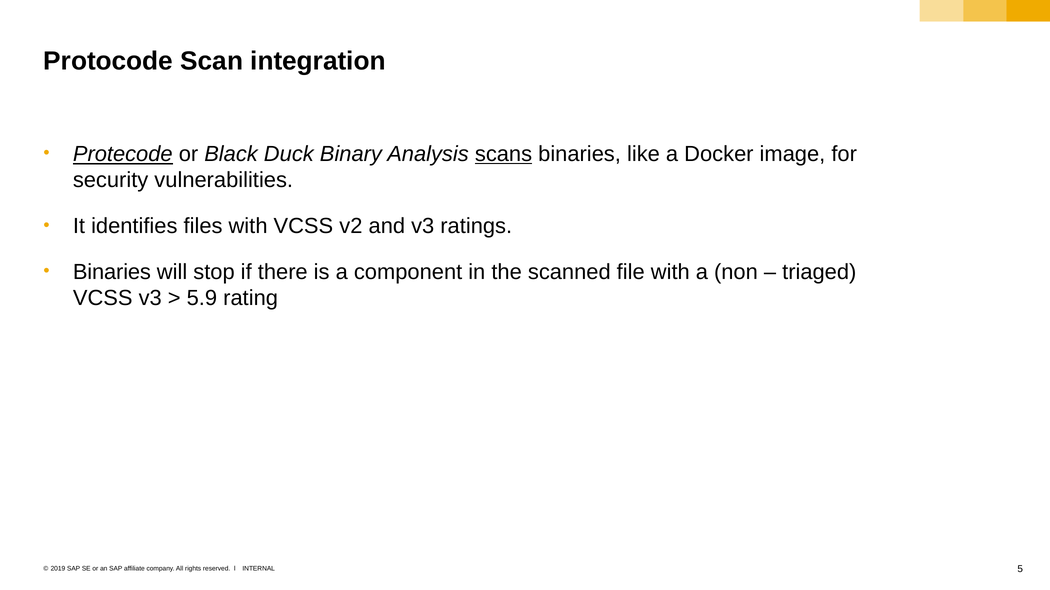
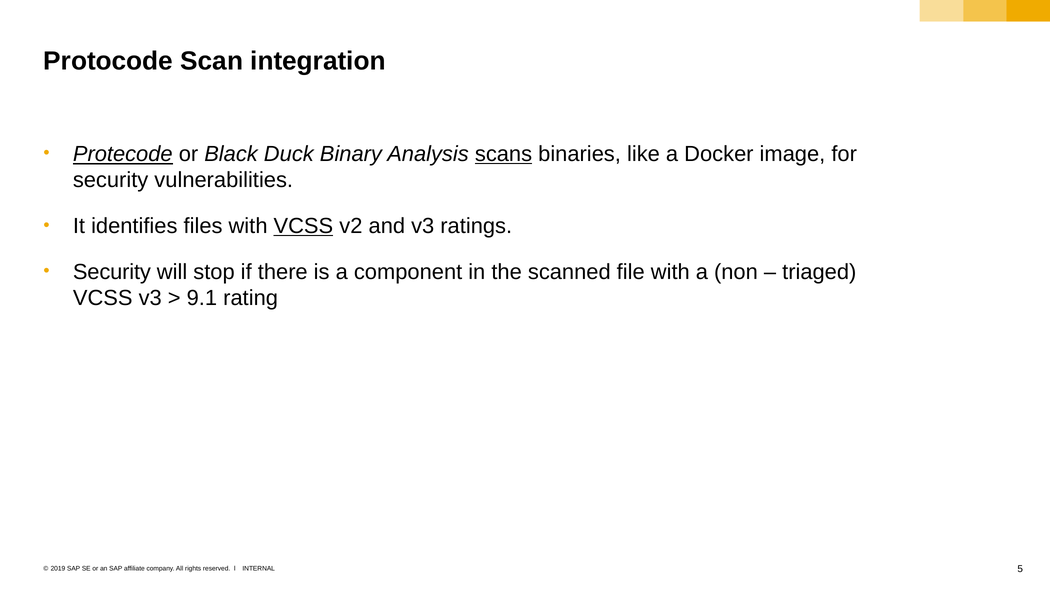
VCSS underline: none -> present (303, 226)
Binaries: Binaries -> Security (112, 272)
5.9: 5.9 -> 9.1 (202, 299)
